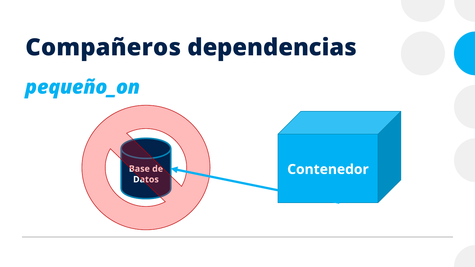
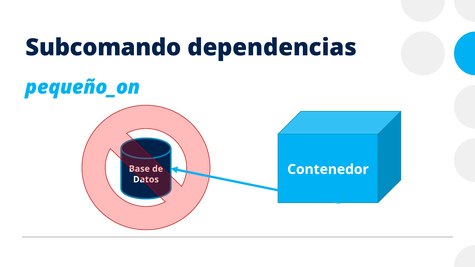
Compañeros: Compañeros -> Subcomando (104, 48)
